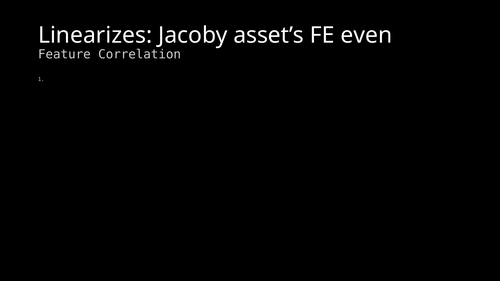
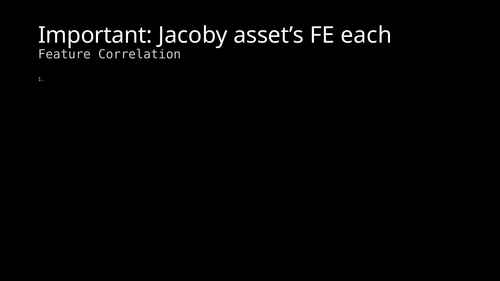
Linearizes: Linearizes -> Important (95, 35)
even: even -> each (366, 35)
